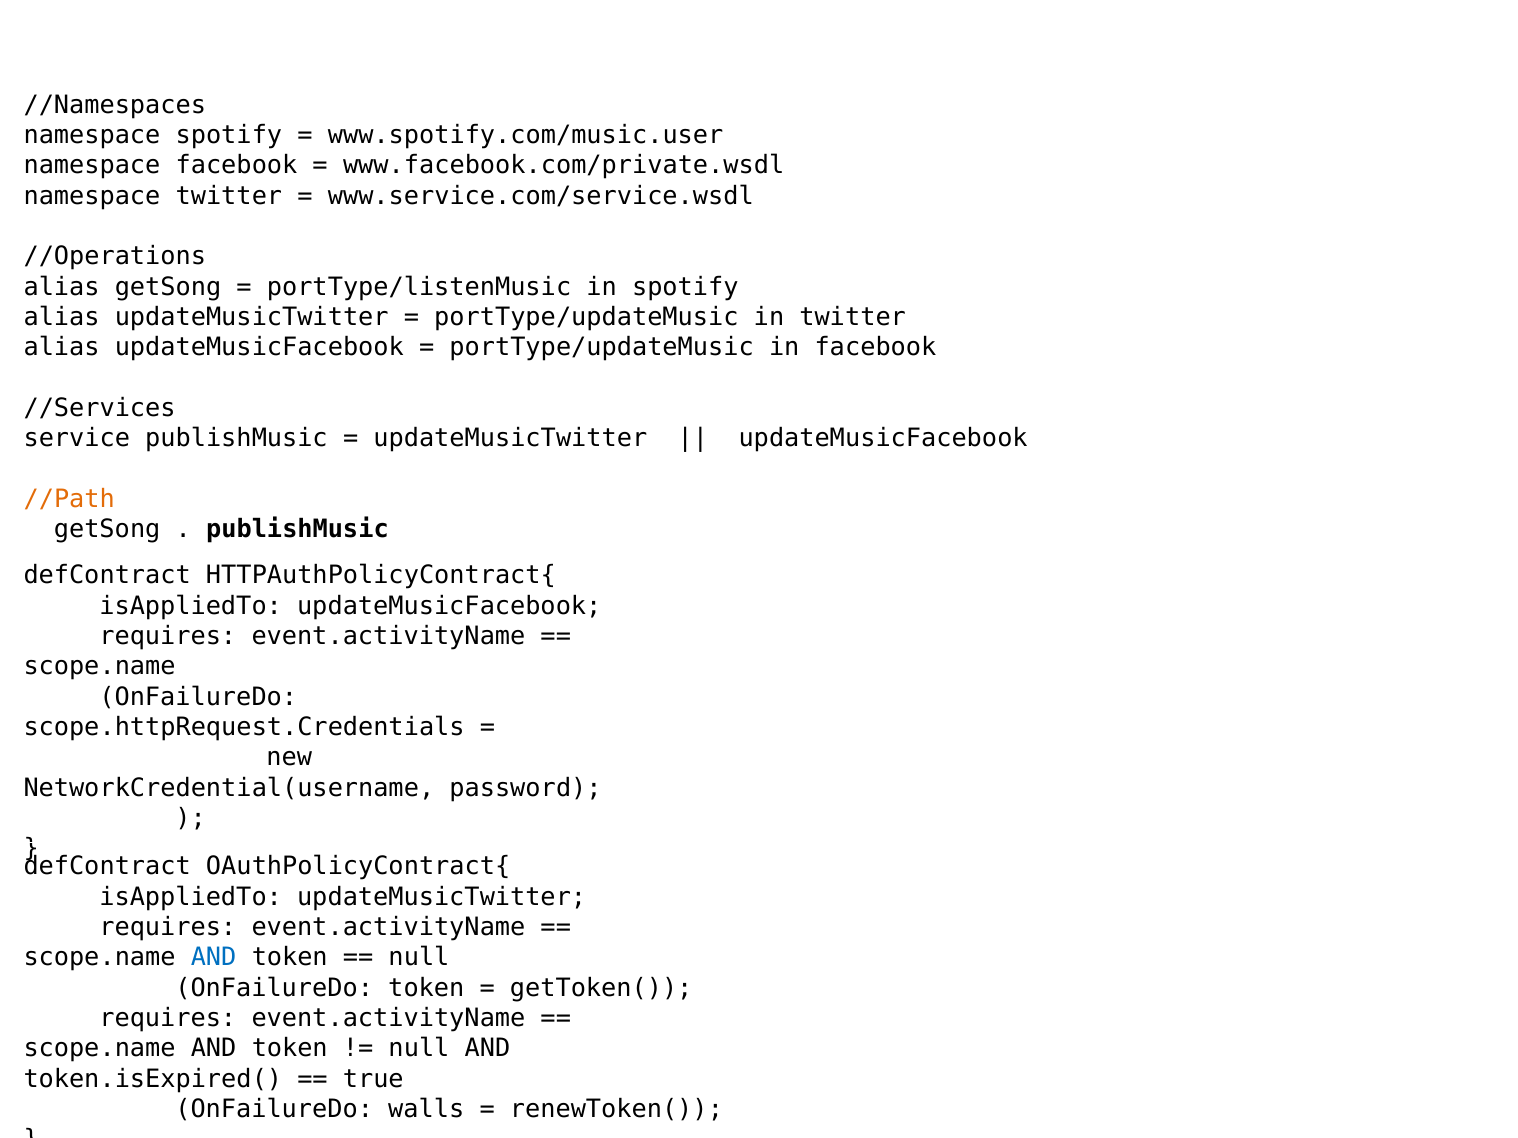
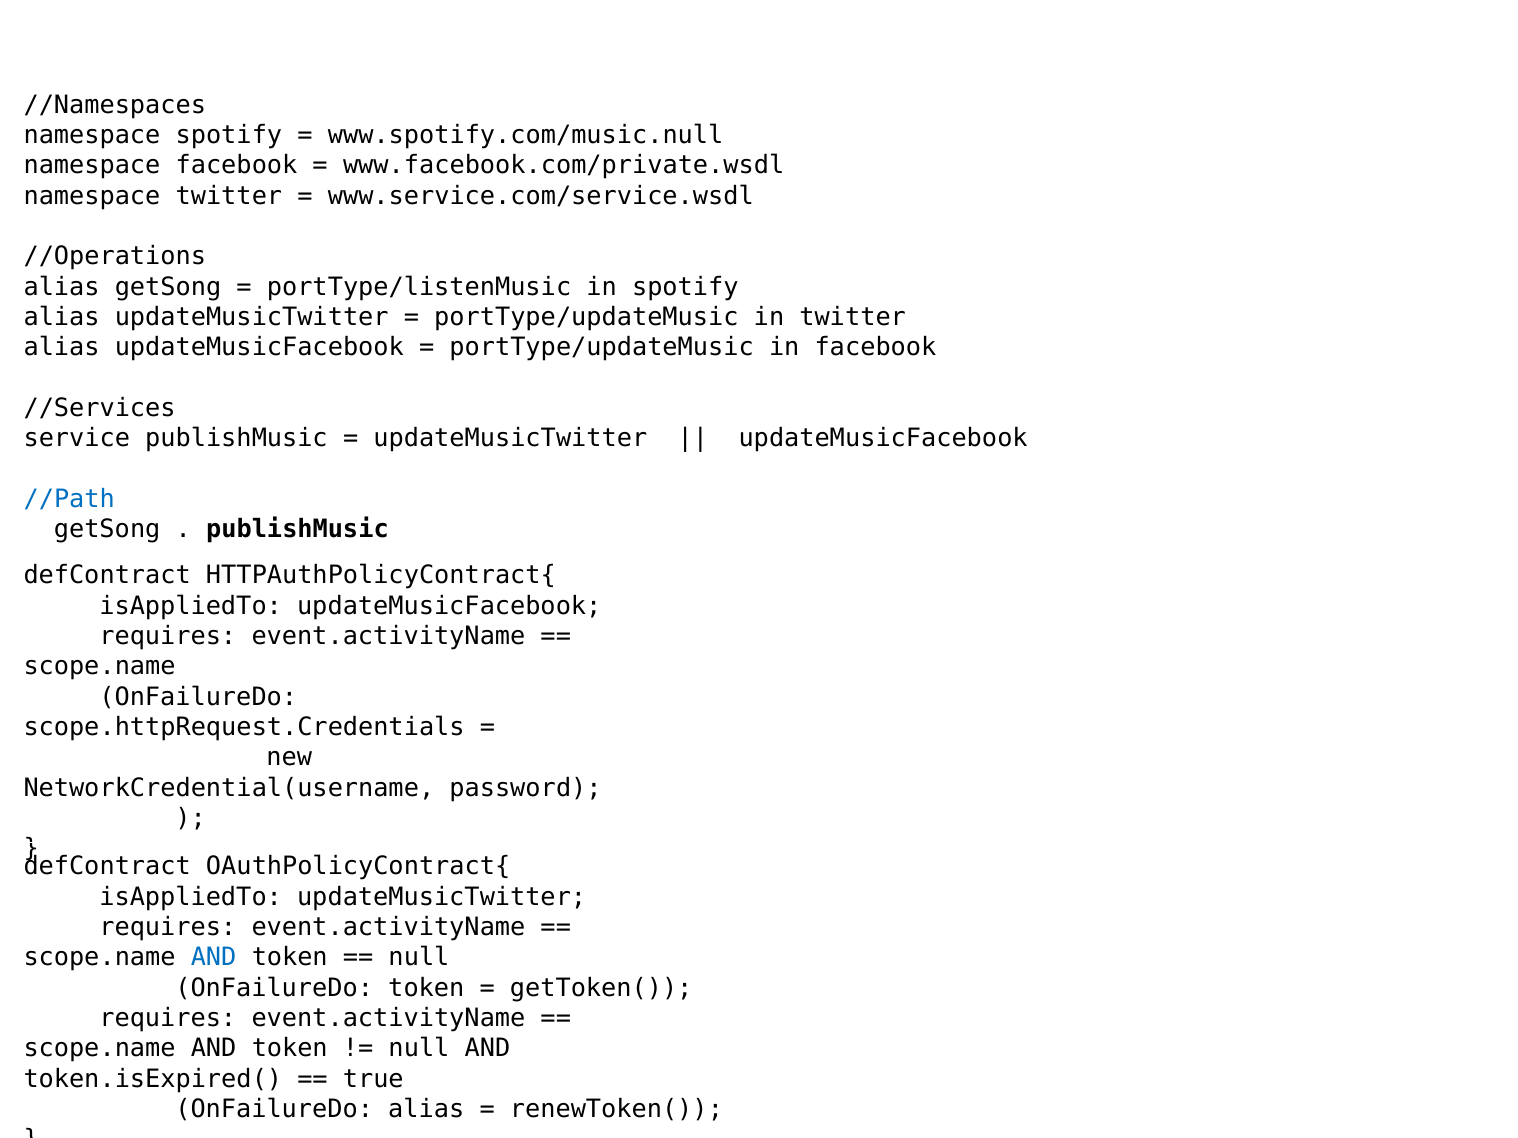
www.spotify.com/music.user: www.spotify.com/music.user -> www.spotify.com/music.null (526, 135)
//Path colour: orange -> blue (69, 500)
OnFailureDo walls: walls -> alias (426, 1110)
